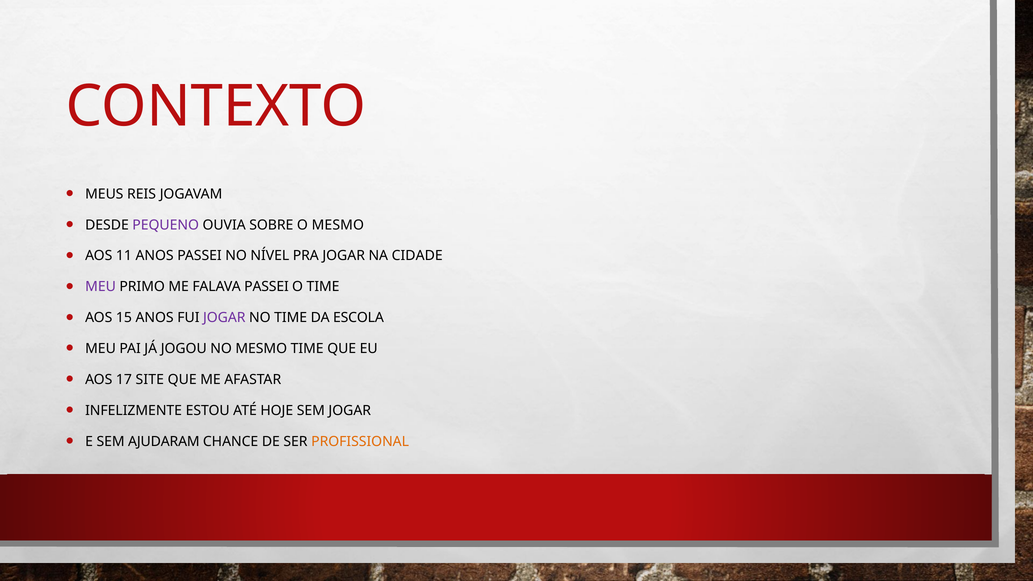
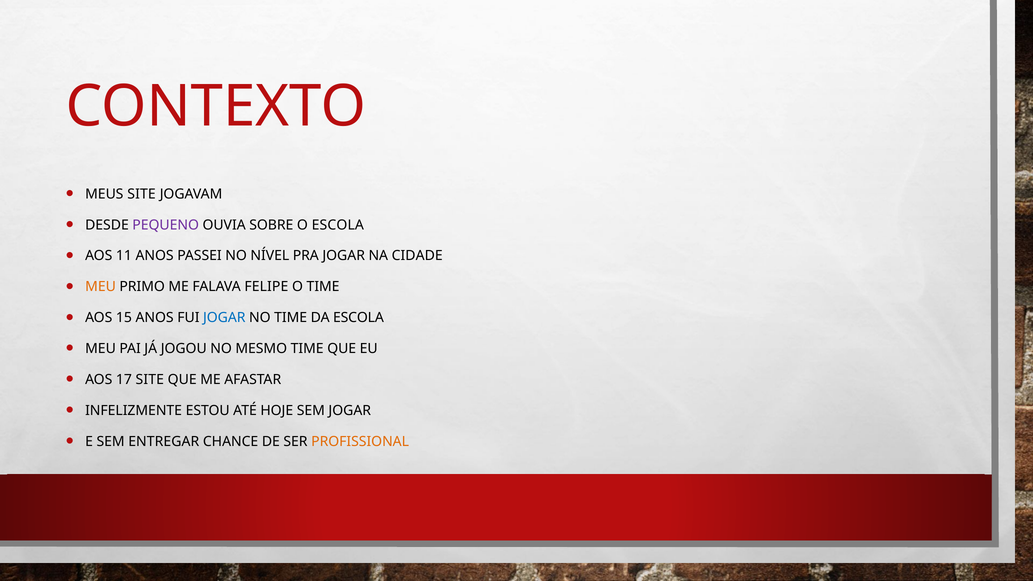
MEUS REIS: REIS -> SITE (142, 194)
O MESMO: MESMO -> ESCOLA (338, 225)
MEU colour: purple -> orange (101, 287)
FALAVA PASSEI: PASSEI -> FELIPE (266, 287)
JOGAR colour: purple -> blue (224, 318)
AJUDARAM: AJUDARAM -> ENTREGAR (164, 441)
